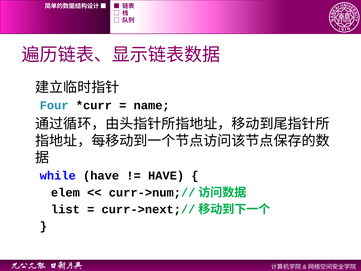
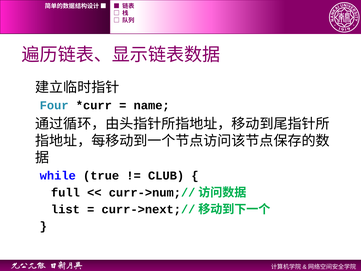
while have: have -> true (101, 176)
HAVE: HAVE -> CLUB (166, 176)
elem: elem -> full (65, 192)
